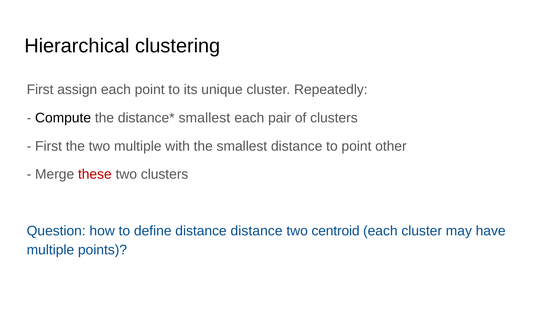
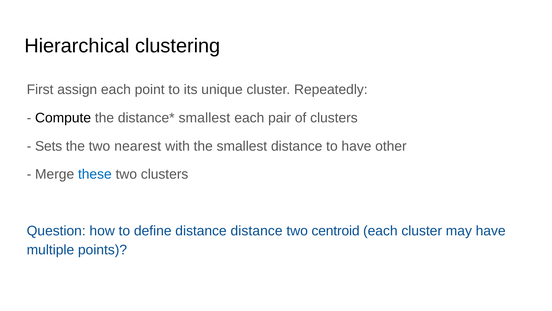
First: First -> Sets (49, 146)
two multiple: multiple -> nearest (138, 146)
to point: point -> have (356, 146)
these colour: red -> blue (95, 174)
